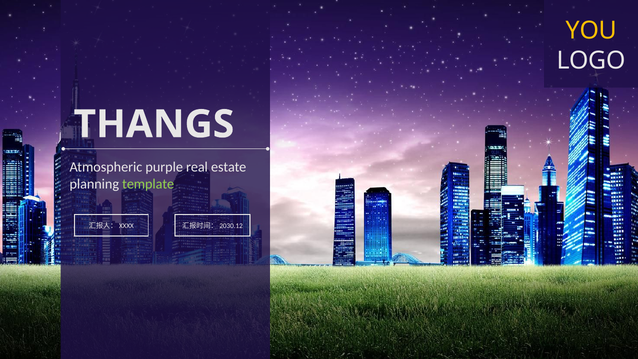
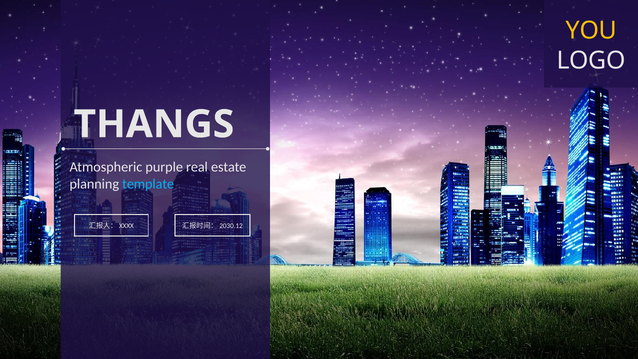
template colour: light green -> light blue (148, 184)
